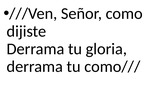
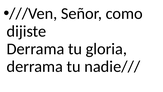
como///: como/// -> nadie/// (112, 66)
